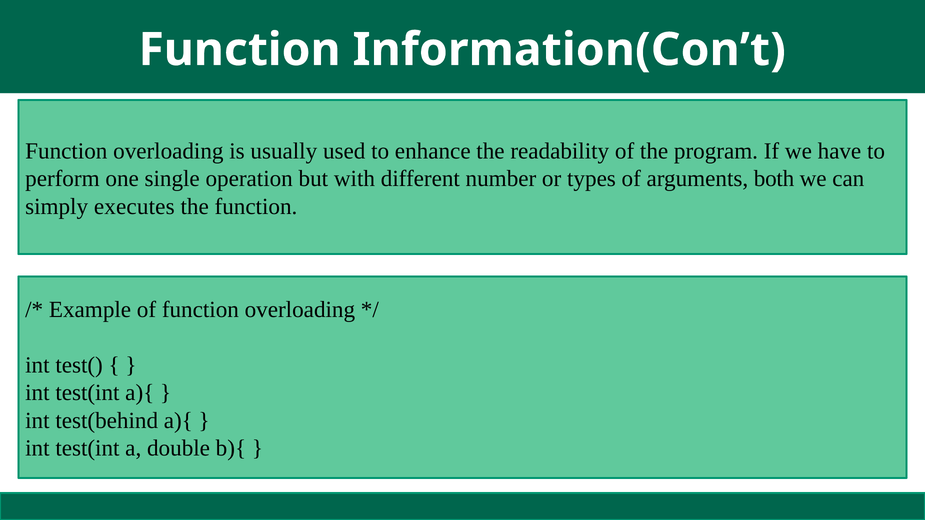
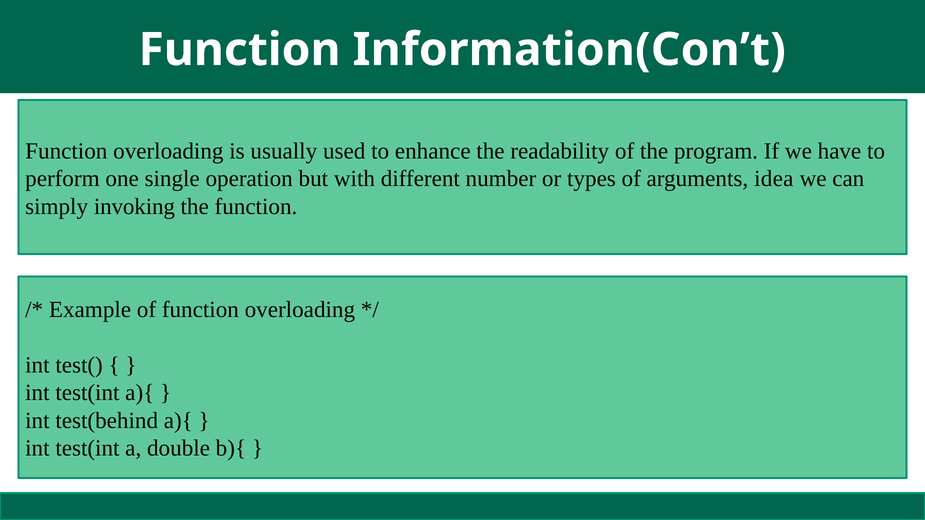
both: both -> idea (774, 179)
executes: executes -> invoking (134, 206)
